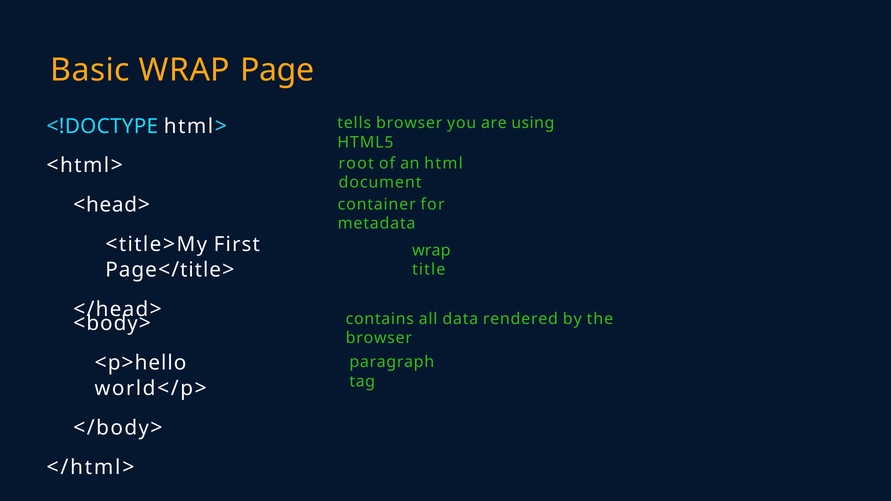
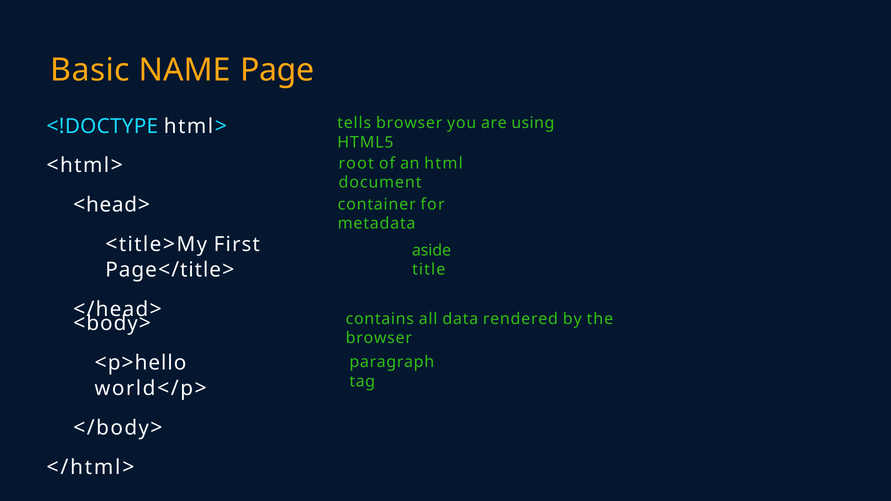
Basic WRAP: WRAP -> NAME (185, 70)
wrap: wrap -> aside (431, 250)
